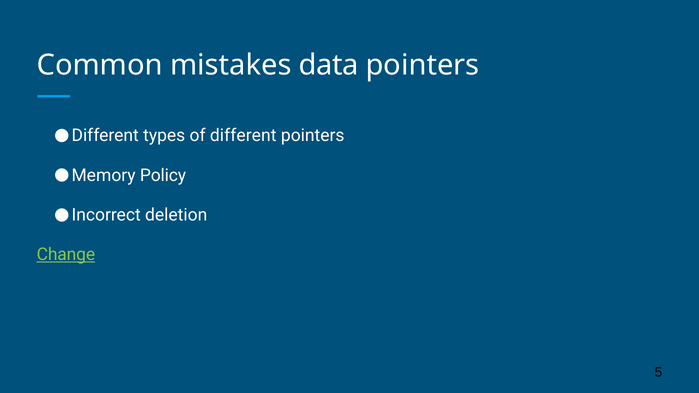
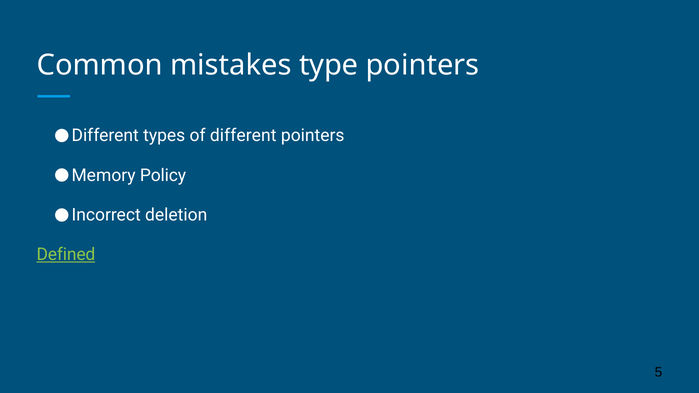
data: data -> type (329, 65)
Change: Change -> Defined (66, 255)
